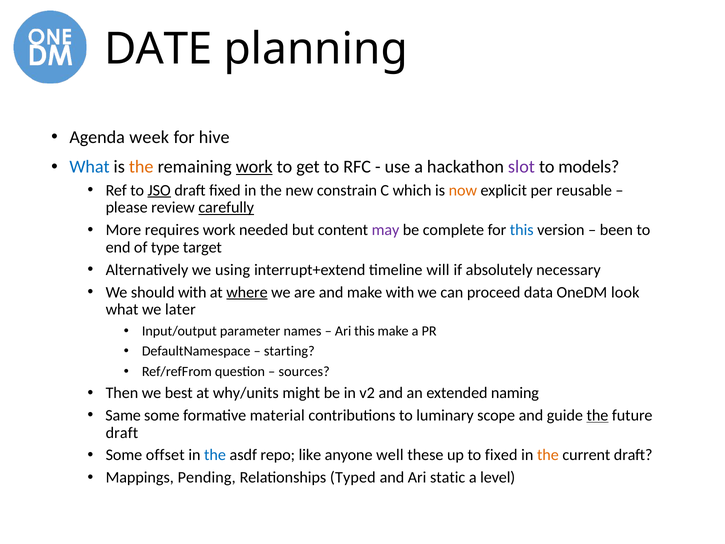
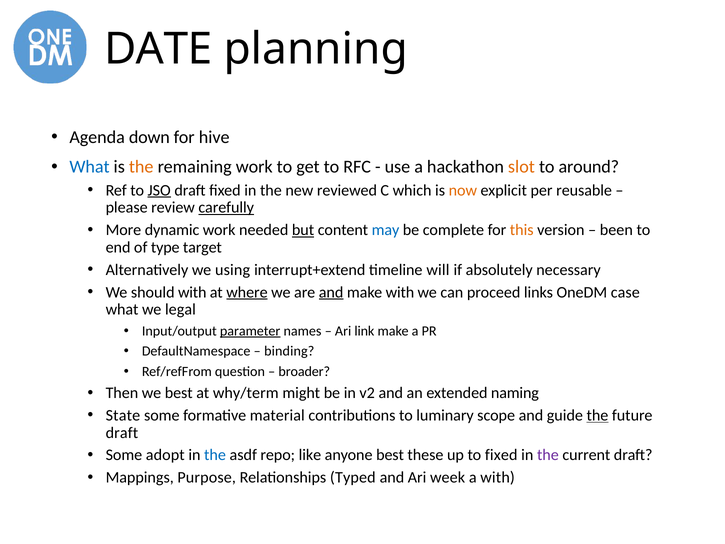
week: week -> down (149, 137)
work underline: present -> none (254, 167)
slot colour: purple -> orange (521, 167)
models: models -> around (589, 167)
constrain: constrain -> reviewed (347, 190)
requires: requires -> dynamic (172, 230)
but underline: none -> present (303, 230)
may colour: purple -> blue (385, 230)
this colour: blue -> orange (522, 230)
and underline: none -> present (331, 292)
data: data -> links (538, 292)
look: look -> case (625, 292)
later: later -> legal (180, 310)
parameter underline: none -> present (250, 331)
Ari this: this -> link (364, 331)
starting: starting -> binding (289, 351)
sources: sources -> broader (304, 371)
why/units: why/units -> why/term (246, 393)
Same: Same -> State (123, 415)
offset: offset -> adopt (165, 455)
anyone well: well -> best (390, 455)
the colour: orange -> purple (548, 455)
Pending: Pending -> Purpose (207, 477)
static: static -> week (448, 477)
a level: level -> with (498, 477)
